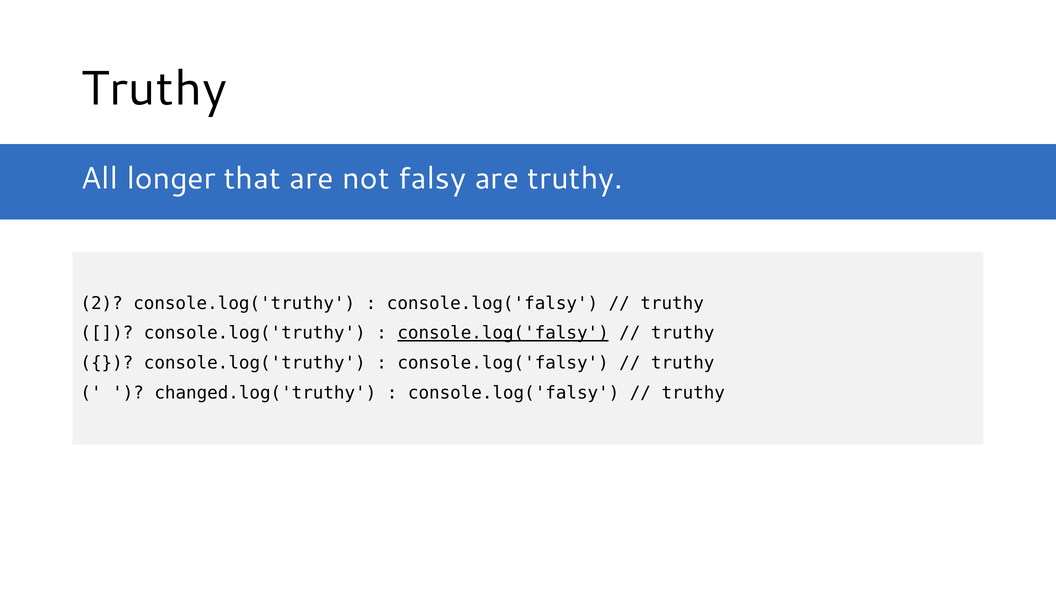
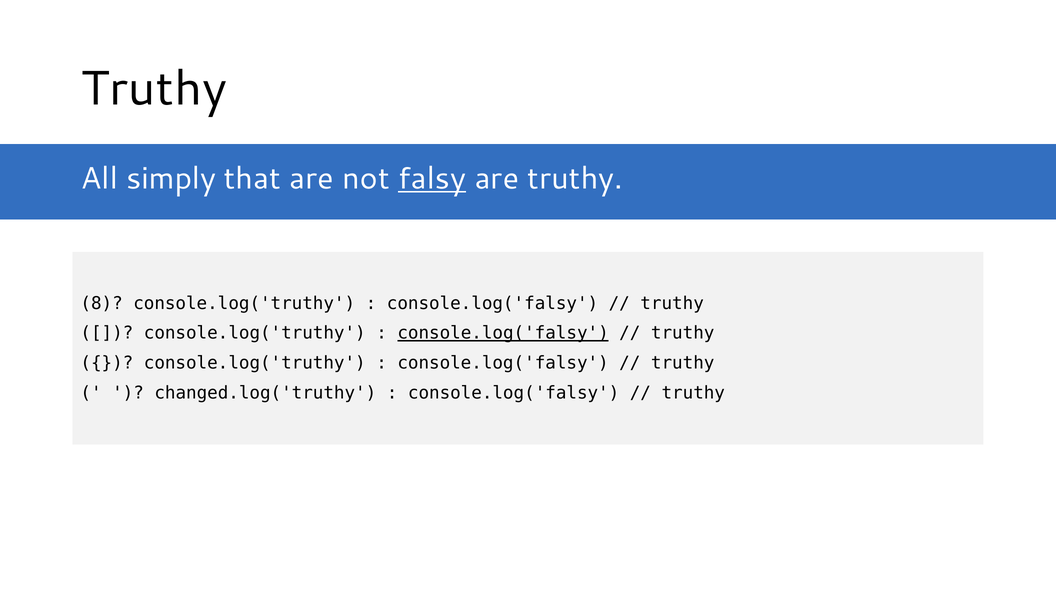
longer: longer -> simply (171, 178)
falsy underline: none -> present (432, 178)
2: 2 -> 8 (102, 303)
